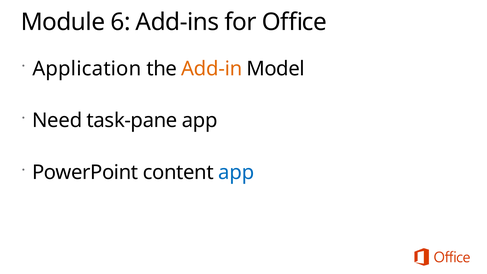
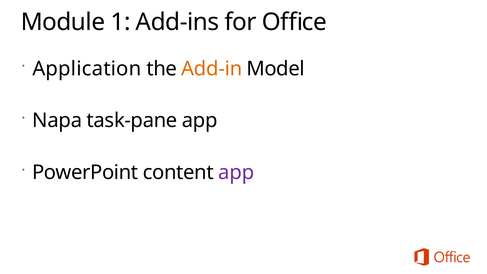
6: 6 -> 1 (120, 22)
Need: Need -> Napa (57, 121)
app colour: blue -> purple (236, 173)
